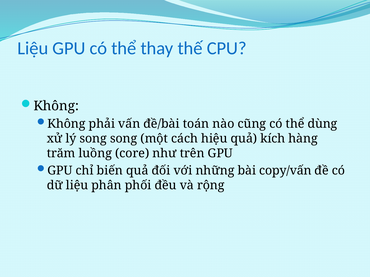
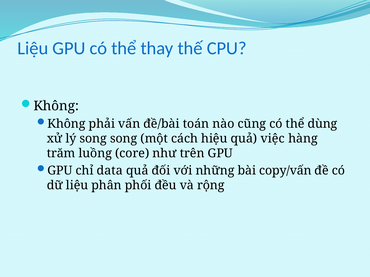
kích: kích -> việc (273, 139)
biến: biến -> data (110, 171)
